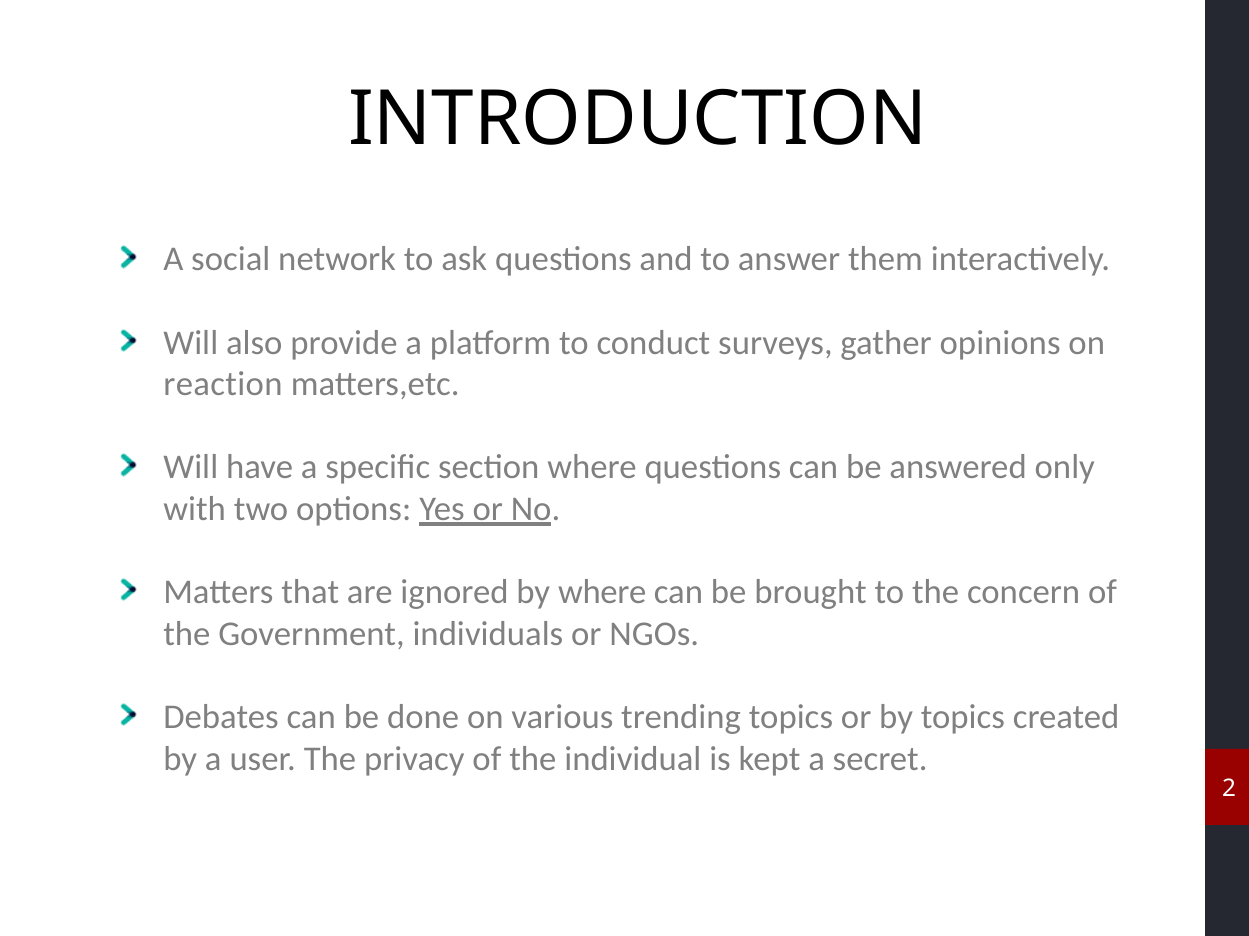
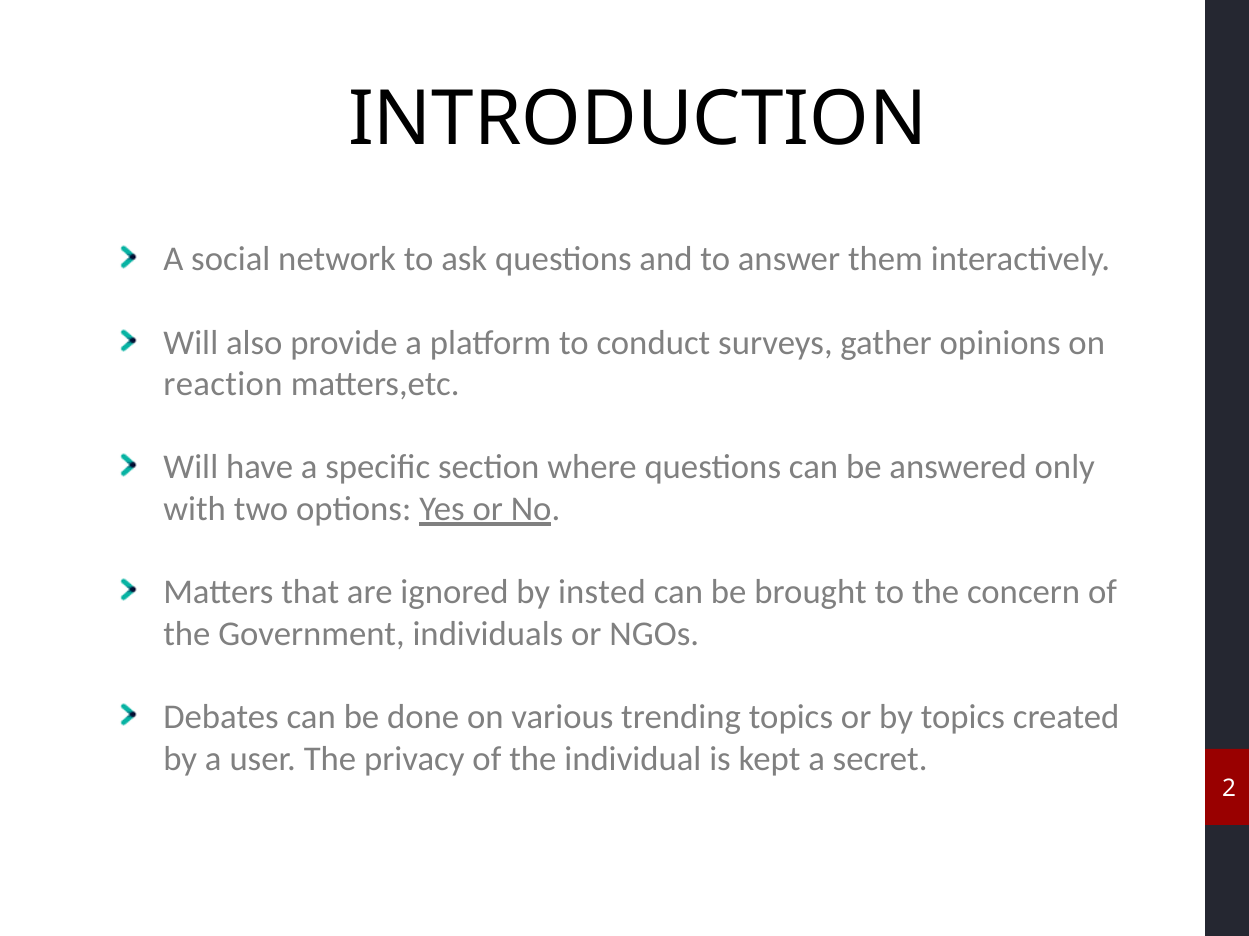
by where: where -> insted (602, 593)
